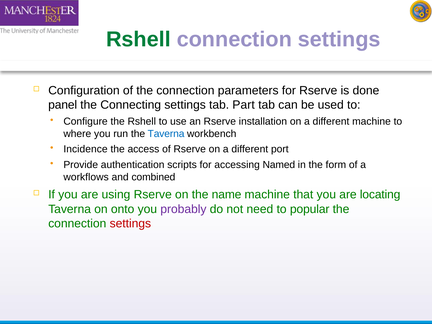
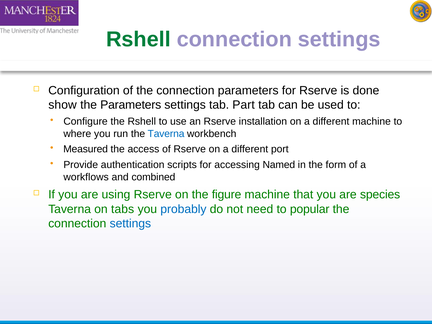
panel: panel -> show (63, 105)
the Connecting: Connecting -> Parameters (131, 105)
Incidence: Incidence -> Measured (86, 149)
name: name -> figure (227, 195)
locating: locating -> species (380, 195)
onto: onto -> tabs (123, 209)
probably colour: purple -> blue (183, 209)
settings colour: red -> blue (130, 223)
